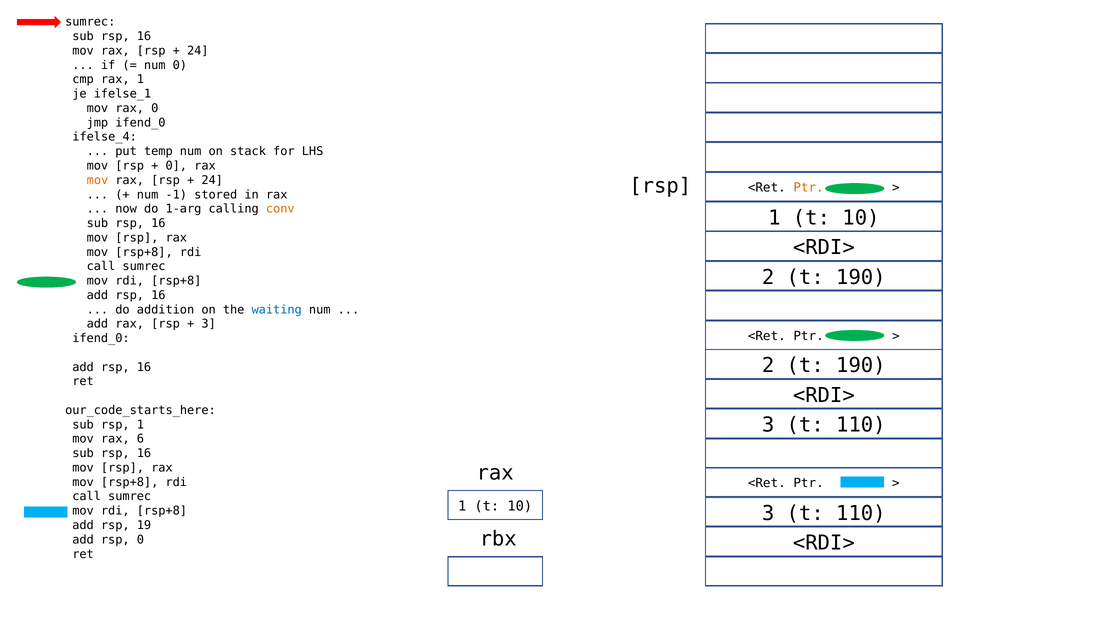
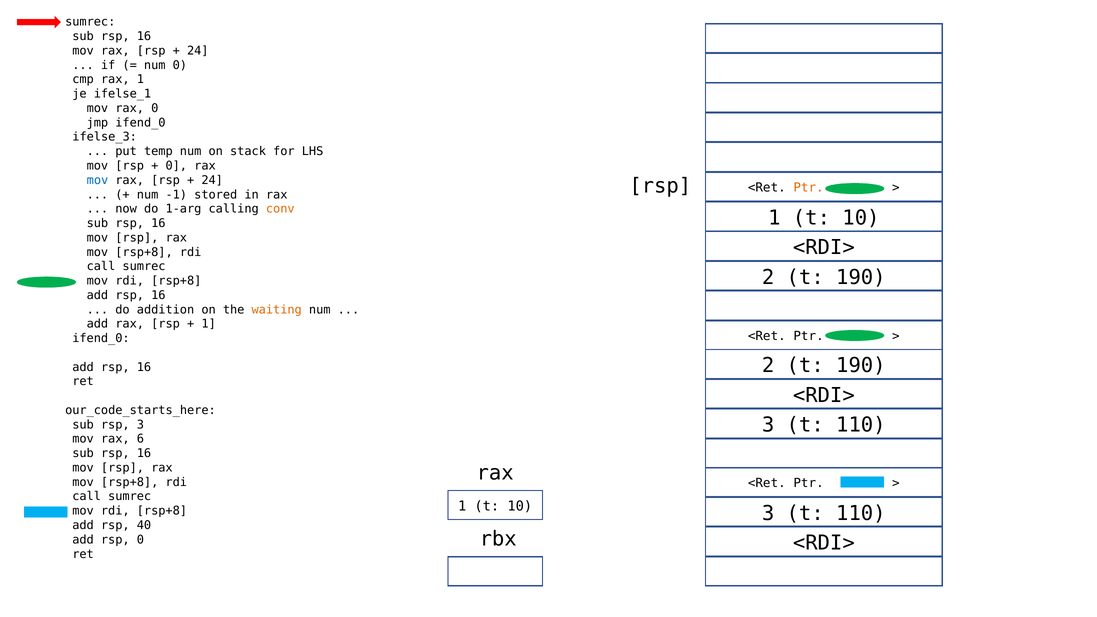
ifelse_4: ifelse_4 -> ifelse_3 (105, 137)
mov colour: orange -> blue (98, 180)
waiting colour: blue -> orange (277, 310)
3: 3 -> 1 (209, 324)
sub rsp 1: 1 -> 3 (140, 425)
19: 19 -> 40 (144, 525)
